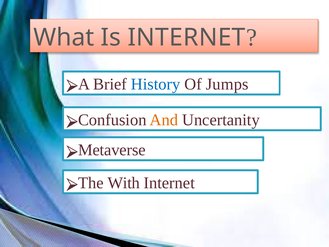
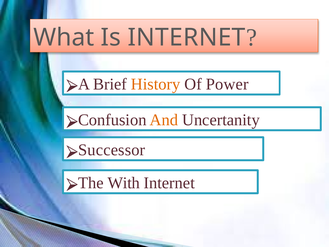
History colour: blue -> orange (156, 84)
Jumps: Jumps -> Power (227, 84)
Metaverse: Metaverse -> Successor (112, 150)
